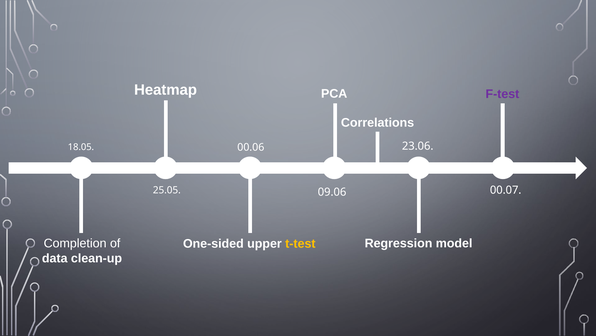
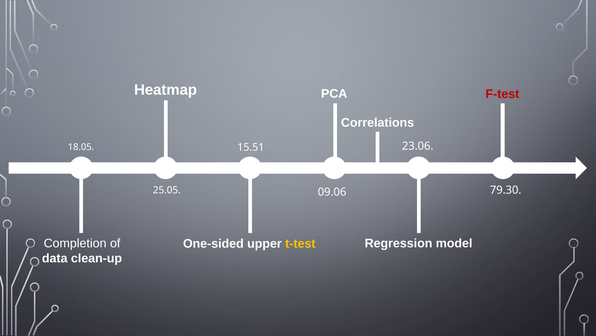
F-test colour: purple -> red (502, 94)
00.06: 00.06 -> 15.51 (251, 147)
00.07: 00.07 -> 79.30 (506, 190)
